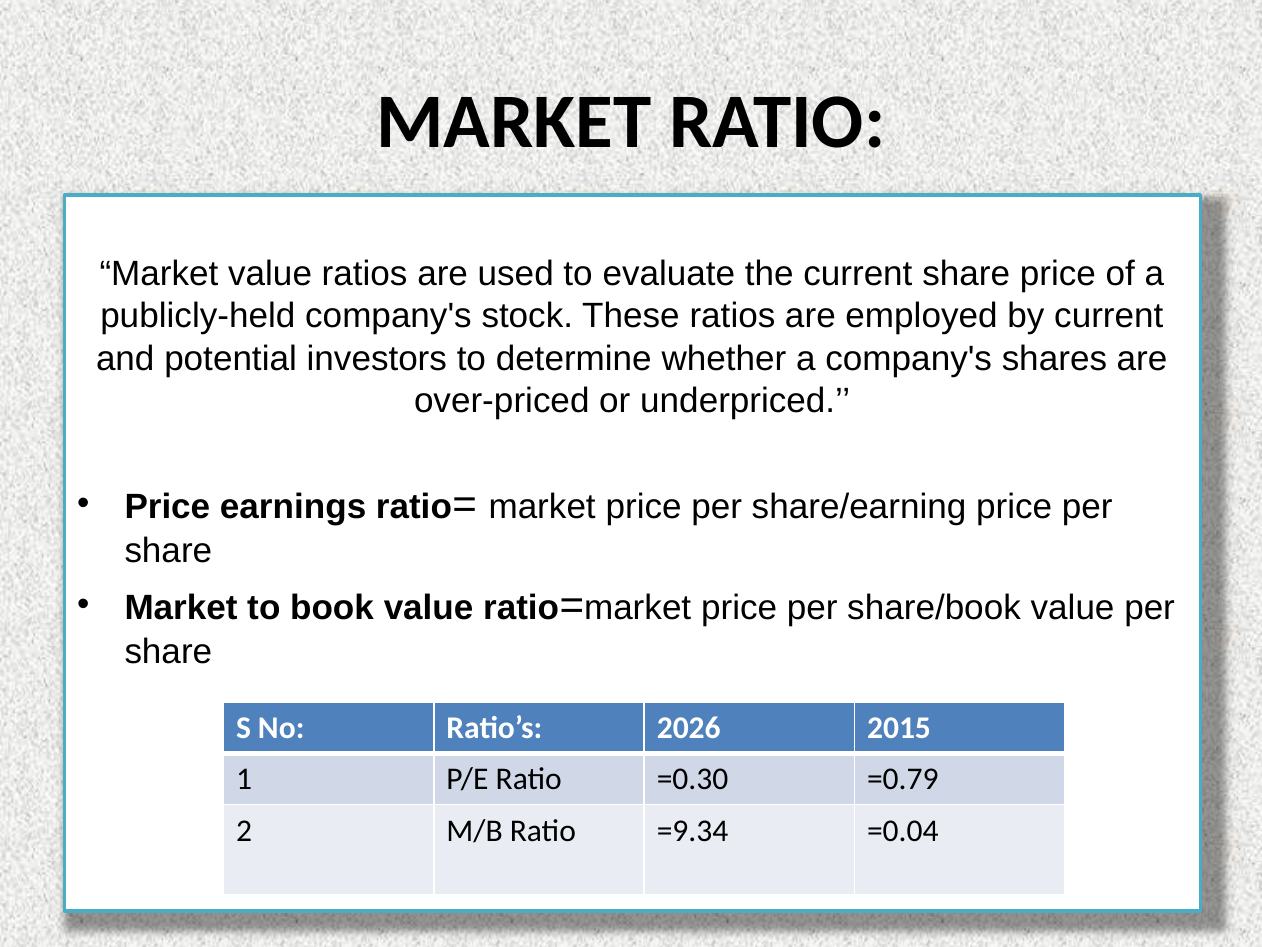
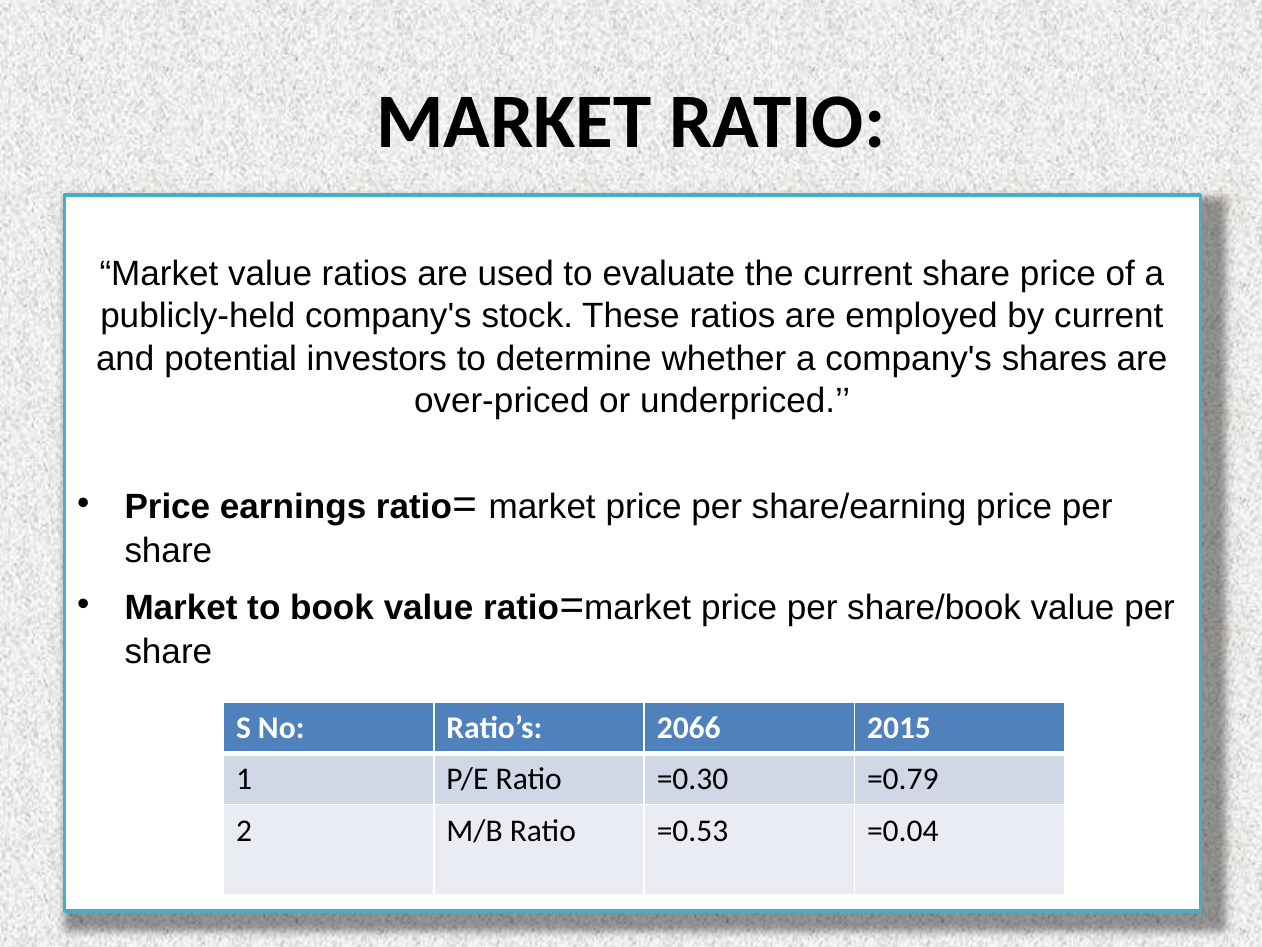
2026: 2026 -> 2066 (689, 728)
=9.34: =9.34 -> =0.53 (693, 830)
